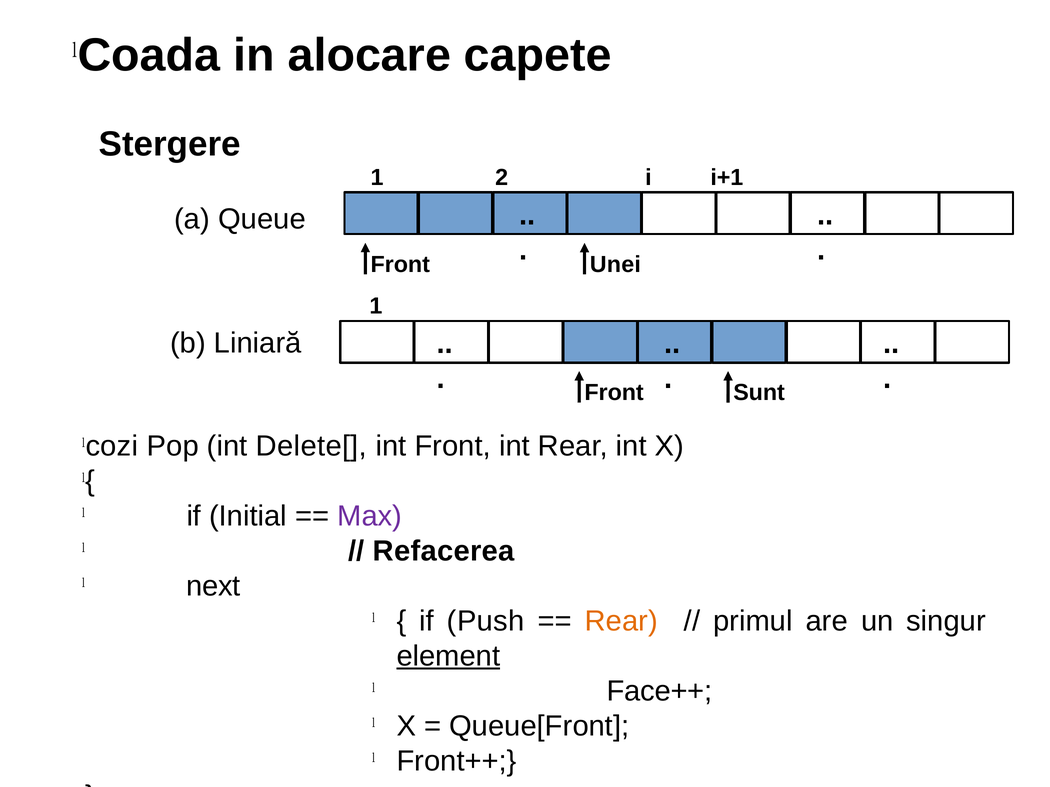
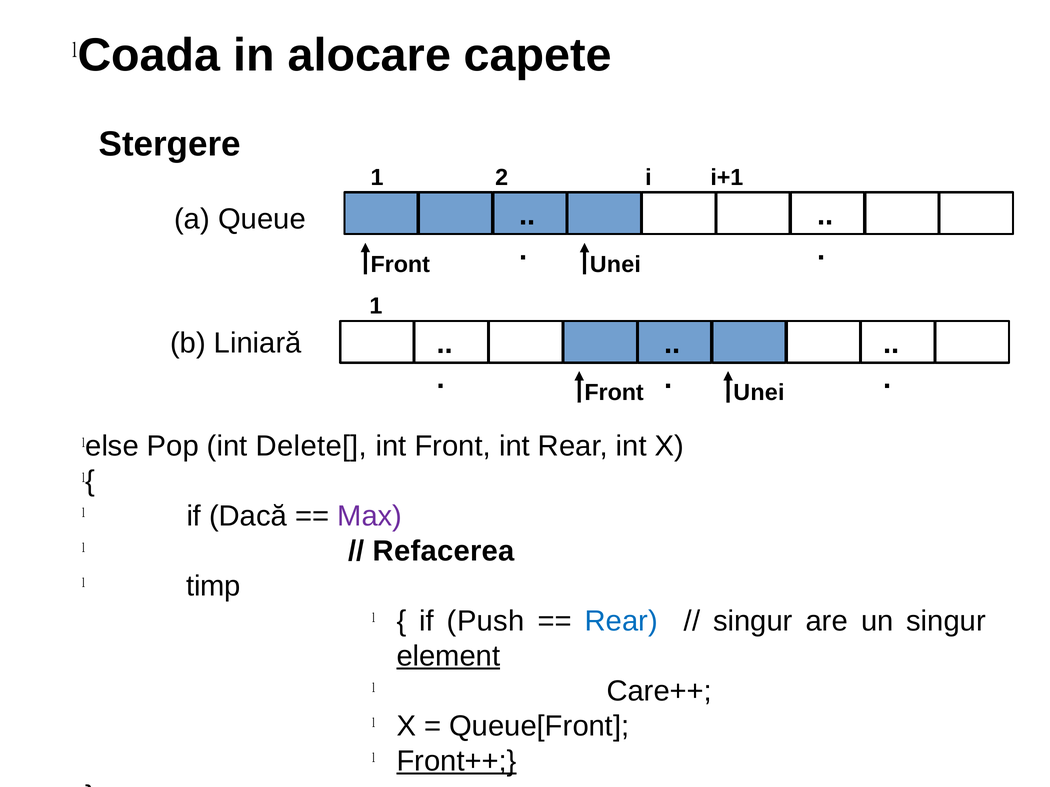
Sunt: Sunt -> Unei (759, 393)
cozi: cozi -> else (112, 446)
Initial: Initial -> Dacă (248, 516)
next: next -> timp (213, 586)
Rear colour: orange -> blue (621, 621)
primul: primul -> singur (753, 621)
Face++: Face++ -> Care++ (659, 692)
Front++ underline: none -> present (457, 762)
